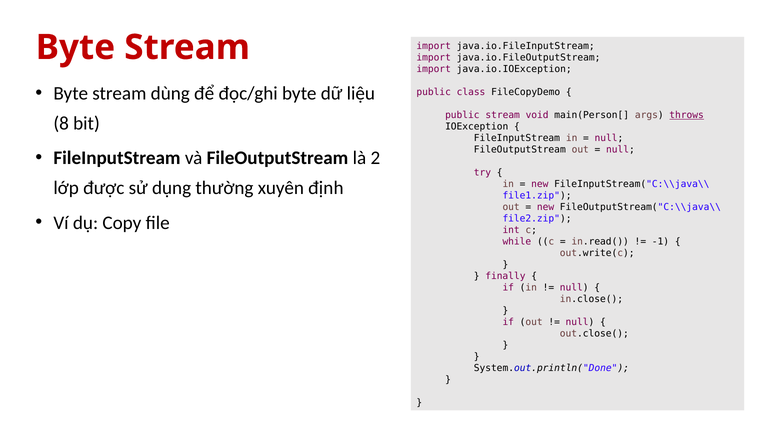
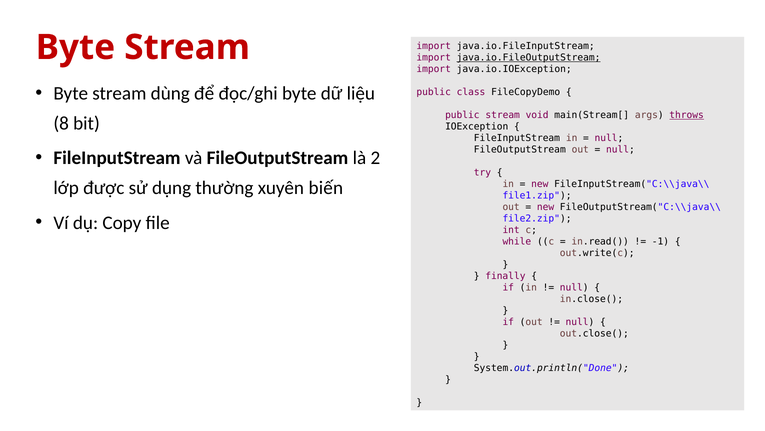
java.io.FileOutputStream underline: none -> present (529, 57)
main(Person[: main(Person[ -> main(Stream[ (592, 115)
định: định -> biến (326, 188)
